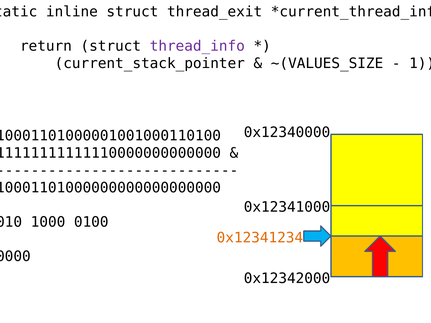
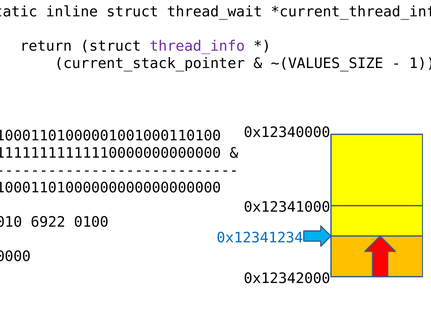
thread_exit: thread_exit -> thread_wait (215, 12)
1000: 1000 -> 6922 (48, 222)
0x12341234 colour: orange -> blue (260, 238)
